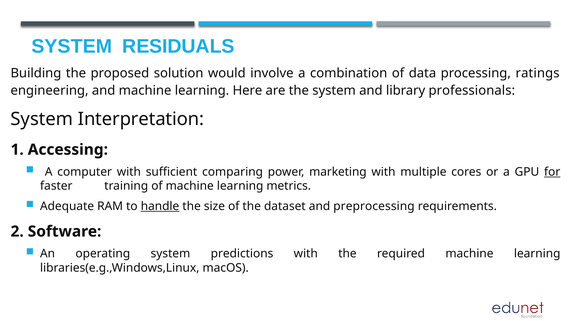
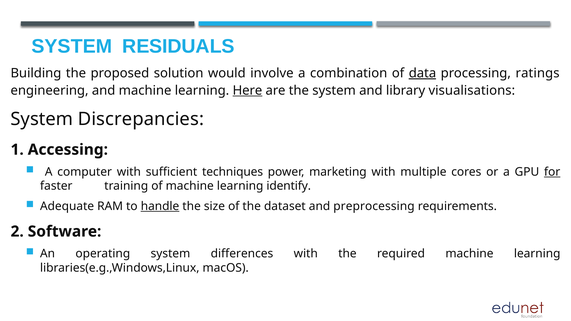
data underline: none -> present (422, 73)
Here underline: none -> present (247, 90)
professionals: professionals -> visualisations (472, 90)
Interpretation: Interpretation -> Discrepancies (141, 119)
comparing: comparing -> techniques (233, 172)
metrics: metrics -> identify (289, 186)
predictions: predictions -> differences (242, 254)
